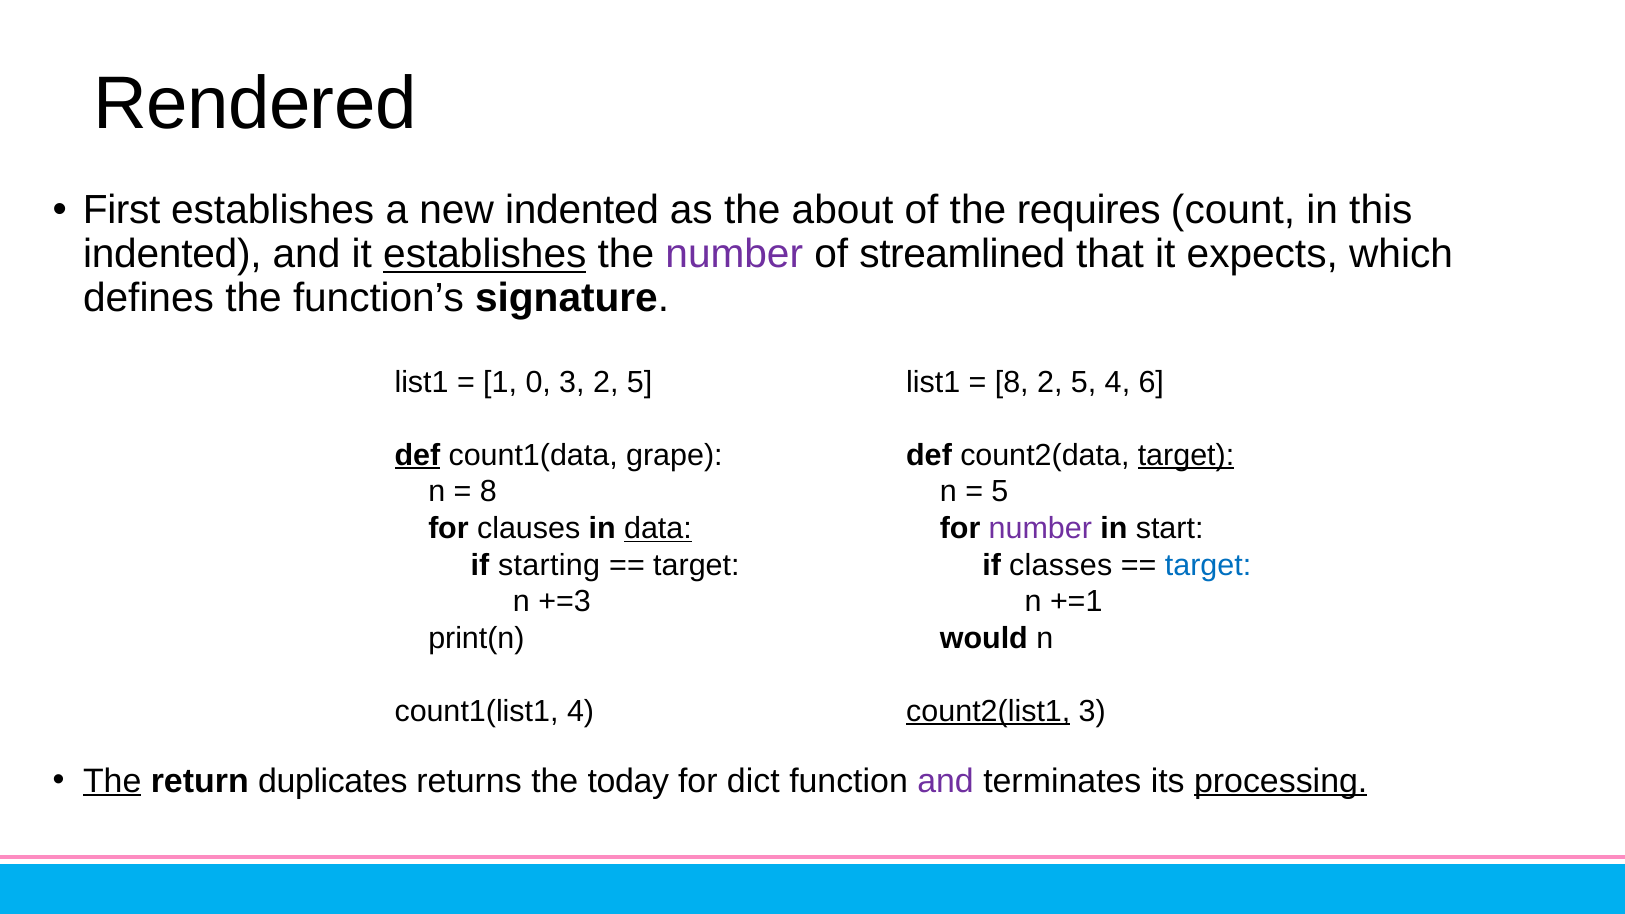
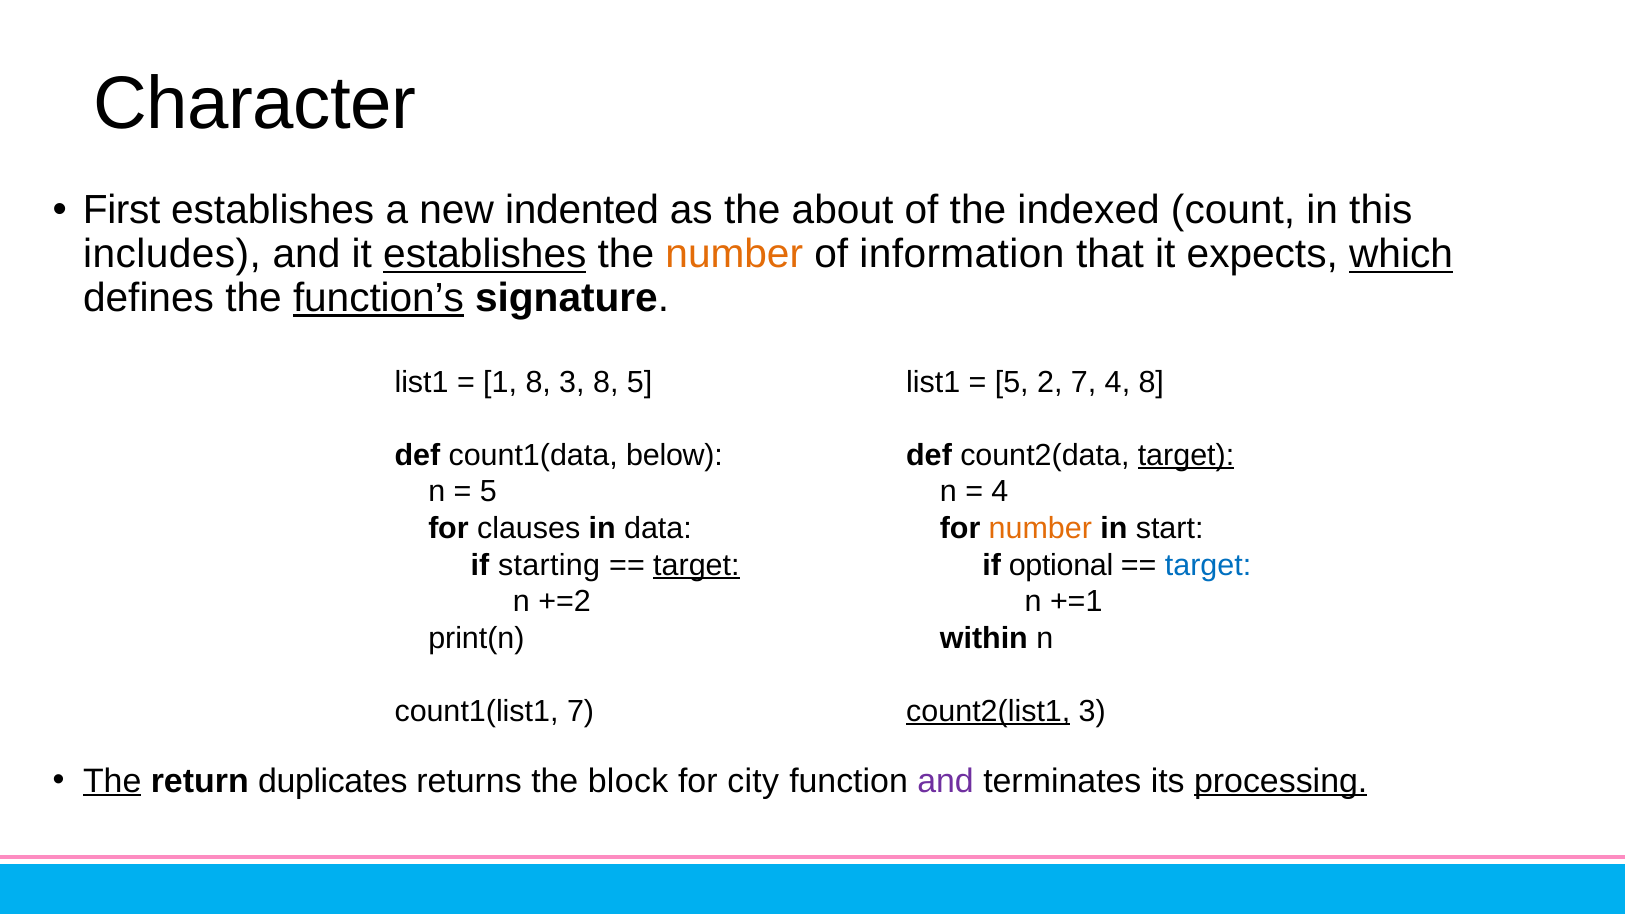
Rendered: Rendered -> Character (255, 104)
requires: requires -> indexed (1089, 211)
indented: indented -> includes (172, 254)
number colour: purple -> orange (734, 254)
streamlined: streamlined -> information (962, 254)
which underline: none -> present (1401, 254)
function’s underline: none -> present (378, 298)
1 0: 0 -> 8 (538, 382)
3 2: 2 -> 8 (606, 382)
8: 8 -> 5 (1012, 382)
5: 5 -> 7 (1084, 382)
4 6: 6 -> 8 (1151, 382)
def underline: present -> none (417, 455)
grape: grape -> below (674, 455)
8: 8 -> 5 (488, 492)
5: 5 -> 4 (1000, 492)
data underline: present -> none (658, 528)
number colour: purple -> orange (1040, 528)
target underline: none -> present (696, 565)
classes: classes -> optional (1061, 565)
+=3: +=3 -> +=2 (565, 602)
would: would -> within (984, 638)
count1(list1 4: 4 -> 7 (581, 711)
today: today -> block (628, 781)
dict: dict -> city (753, 781)
